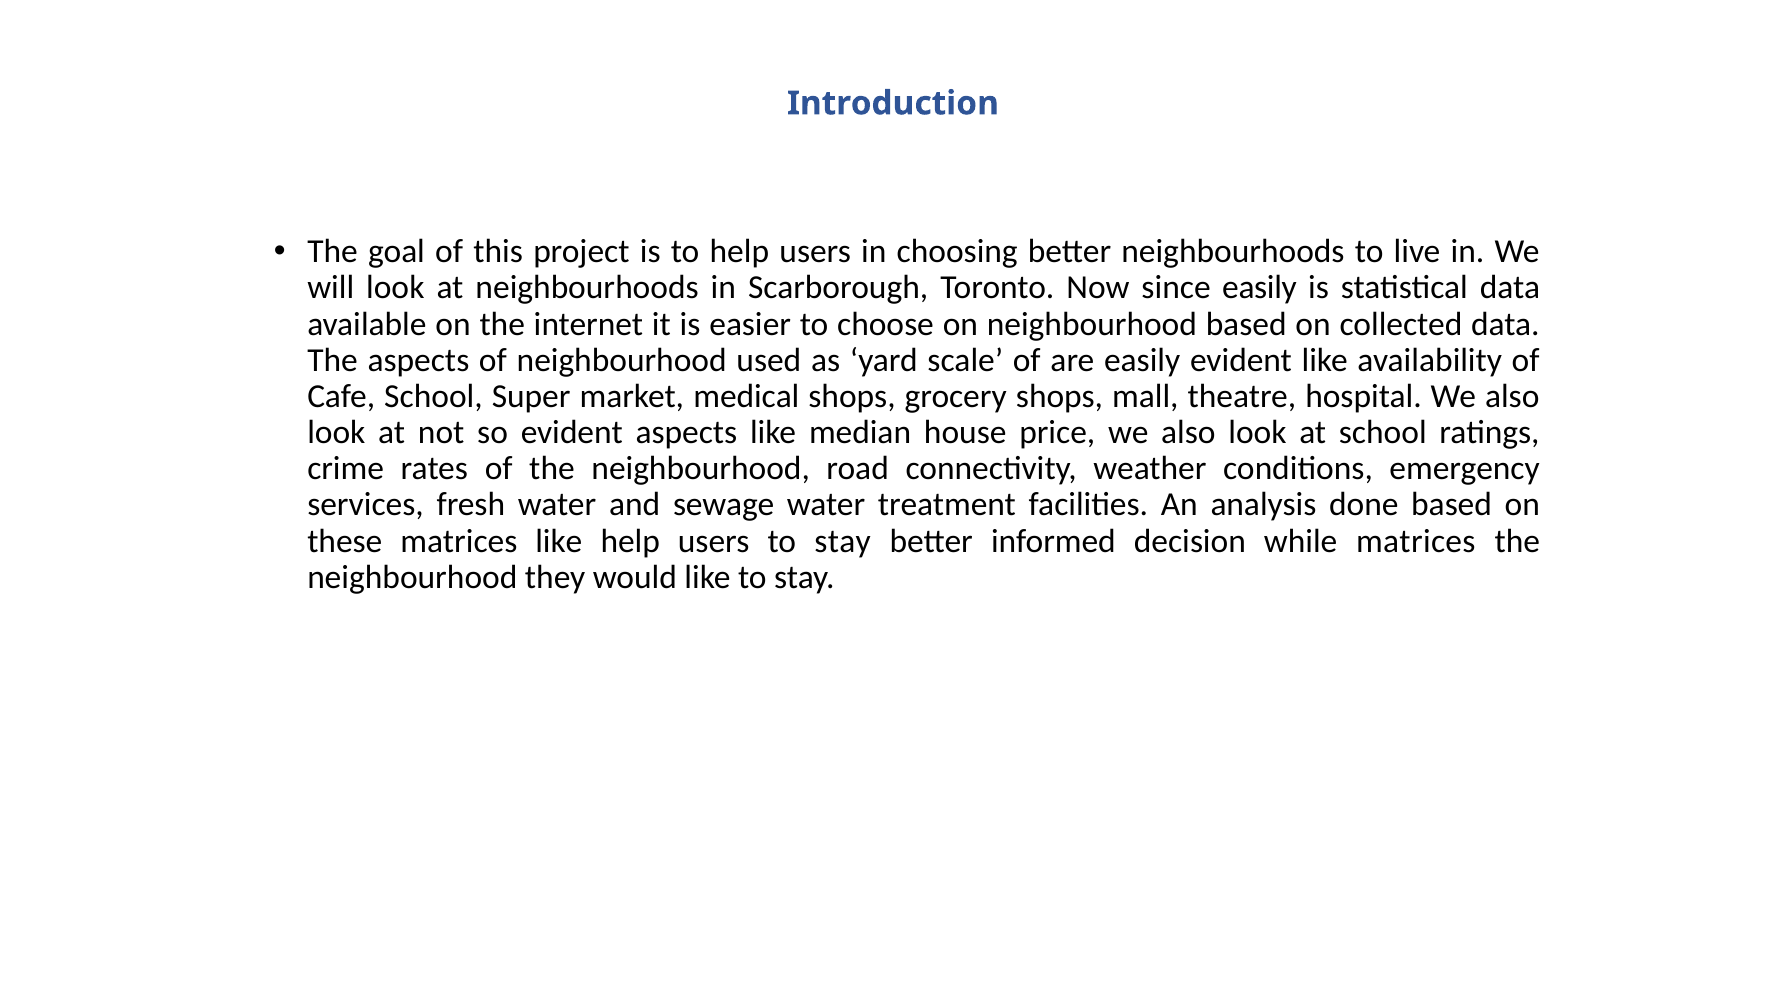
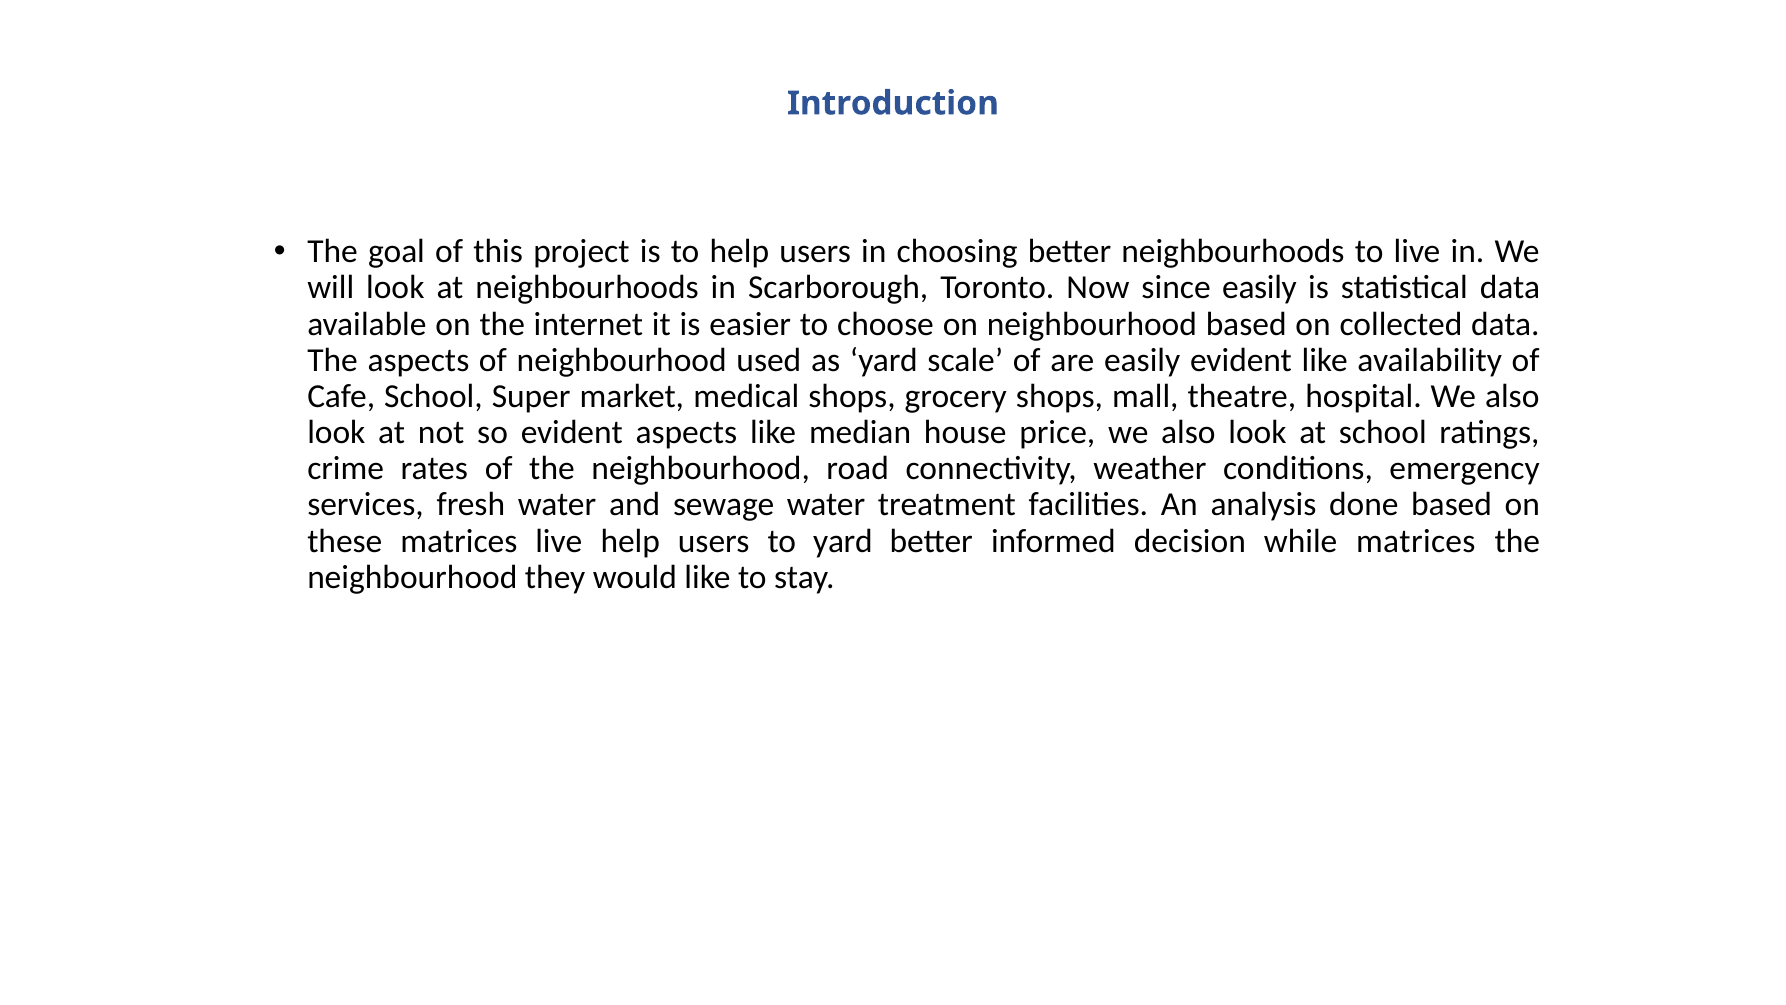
matrices like: like -> live (559, 541)
users to stay: stay -> yard (843, 541)
